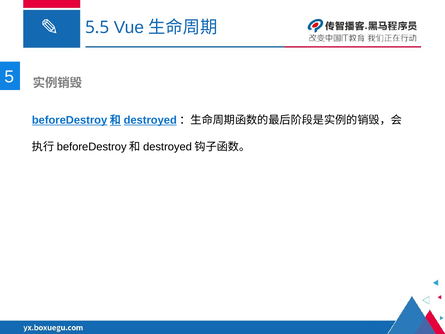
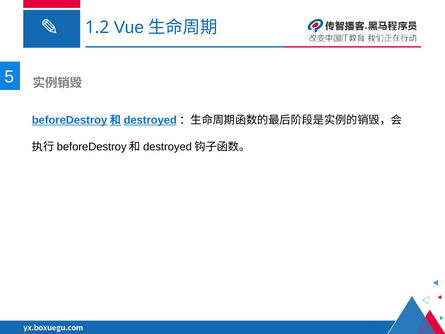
5.5: 5.5 -> 1.2 (97, 28)
